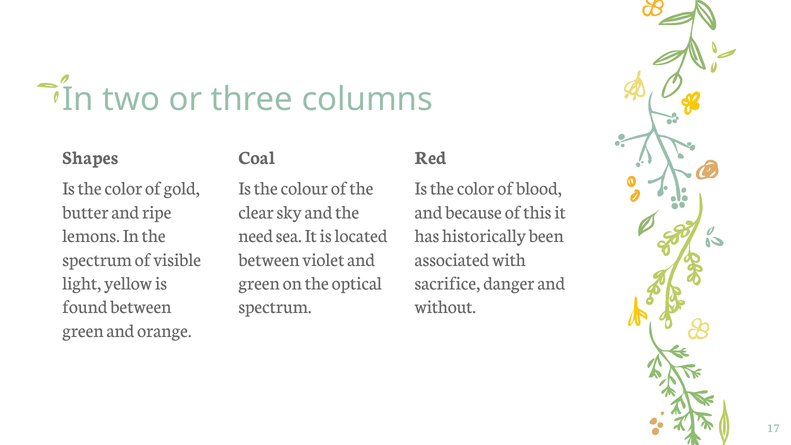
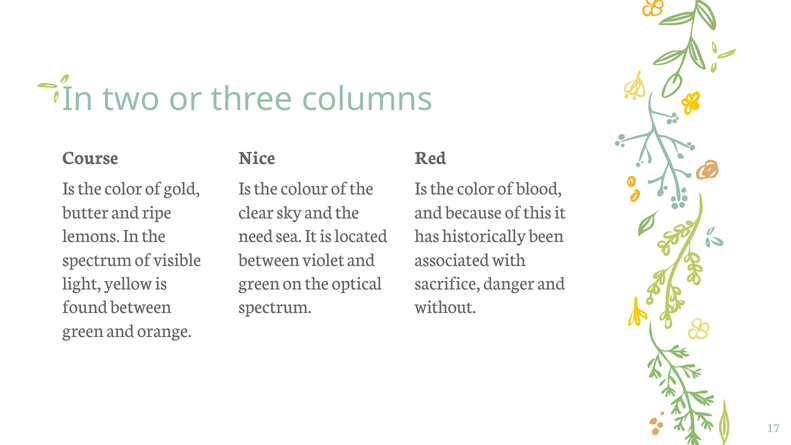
Shapes: Shapes -> Course (90, 158)
Coal: Coal -> Nice (257, 158)
